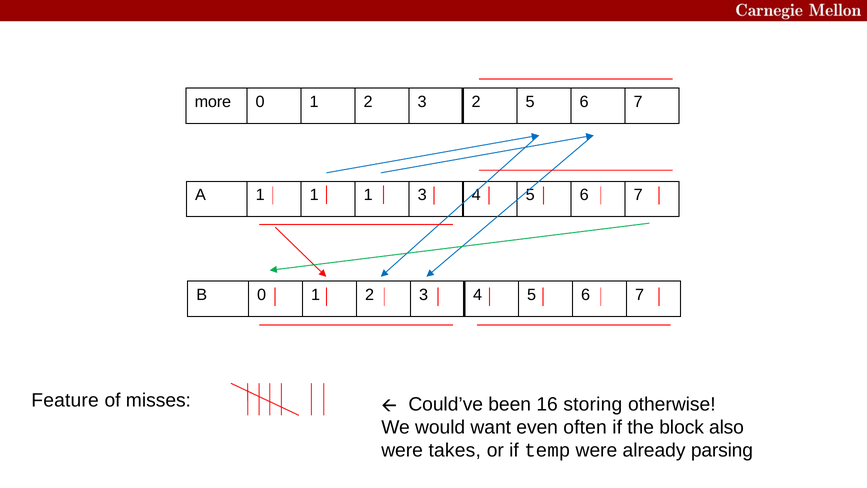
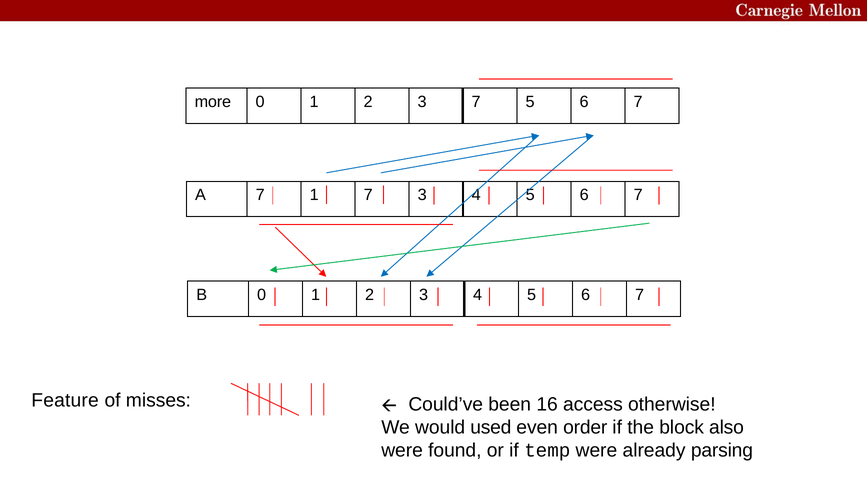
3 2: 2 -> 7 (476, 102)
A 1: 1 -> 7 (260, 195)
1: 1 -> 7 (368, 195)
storing: storing -> access (593, 404)
want: want -> used (491, 427)
often: often -> order (585, 427)
takes: takes -> found (455, 450)
